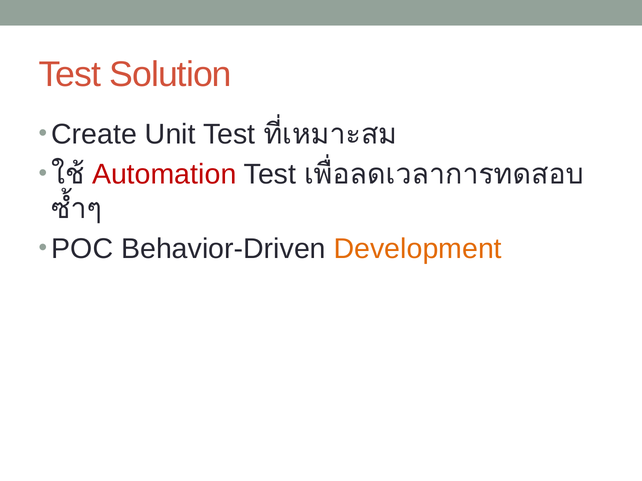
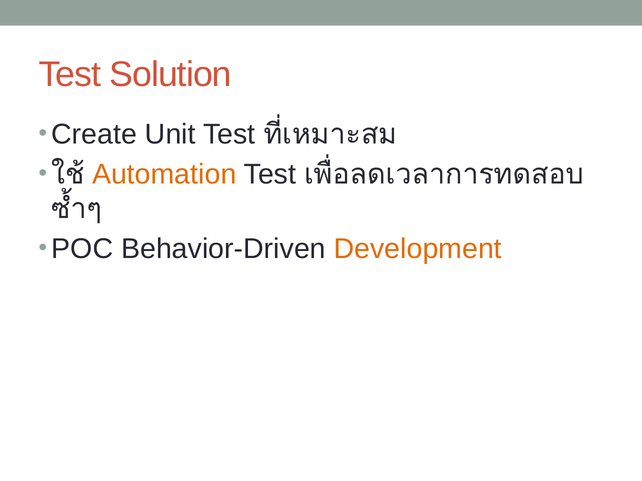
Automation colour: red -> orange (164, 175)
